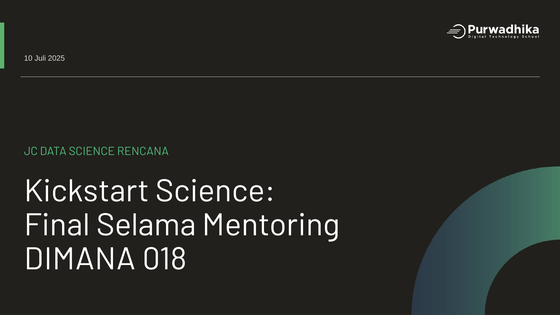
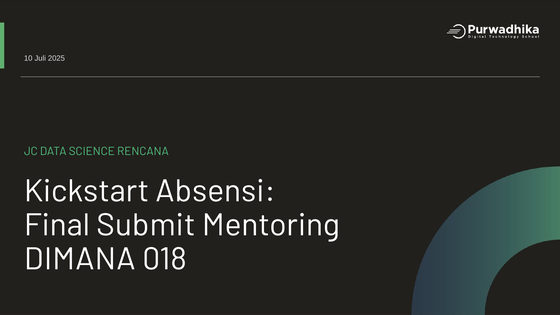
Kickstart Science: Science -> Absensi (215, 191)
Selama: Selama -> Submit (146, 225)
